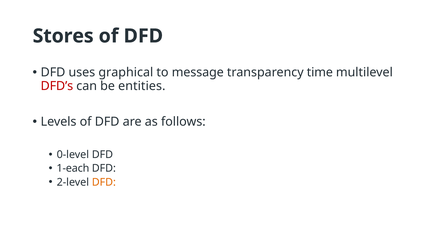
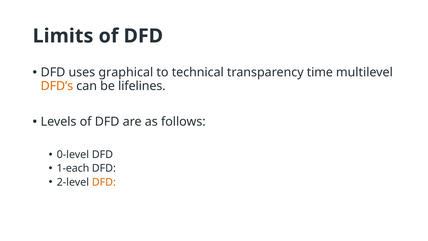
Stores: Stores -> Limits (63, 36)
message: message -> technical (198, 72)
DFD’s colour: red -> orange (57, 86)
entities: entities -> lifelines (142, 86)
